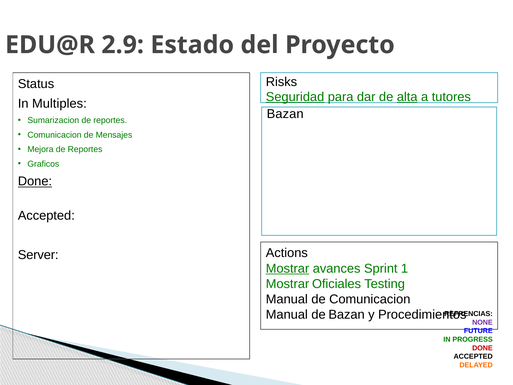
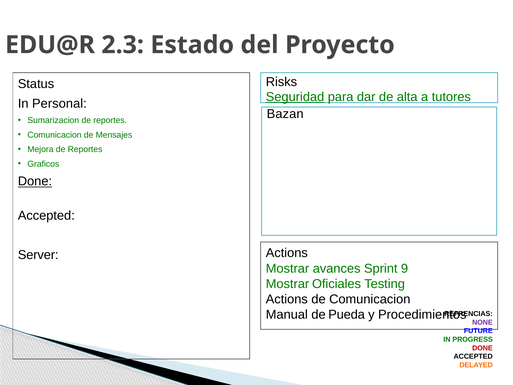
2.9: 2.9 -> 2.3 (123, 45)
alta underline: present -> none (407, 97)
Multiples: Multiples -> Personal (59, 103)
Mostrar underline: present -> none (288, 268)
1: 1 -> 9 (405, 268)
Manual: Manual -> Actions (287, 299)
de Bazan: Bazan -> Pueda (347, 314)
